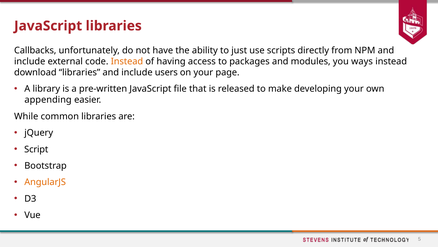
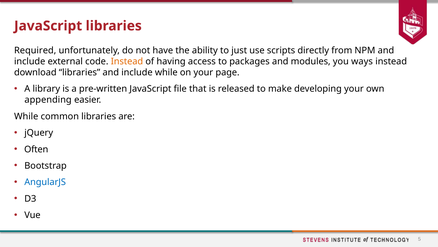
Callbacks: Callbacks -> Required (35, 50)
include users: users -> while (166, 72)
Script: Script -> Often (36, 149)
AngularJS colour: orange -> blue (45, 182)
